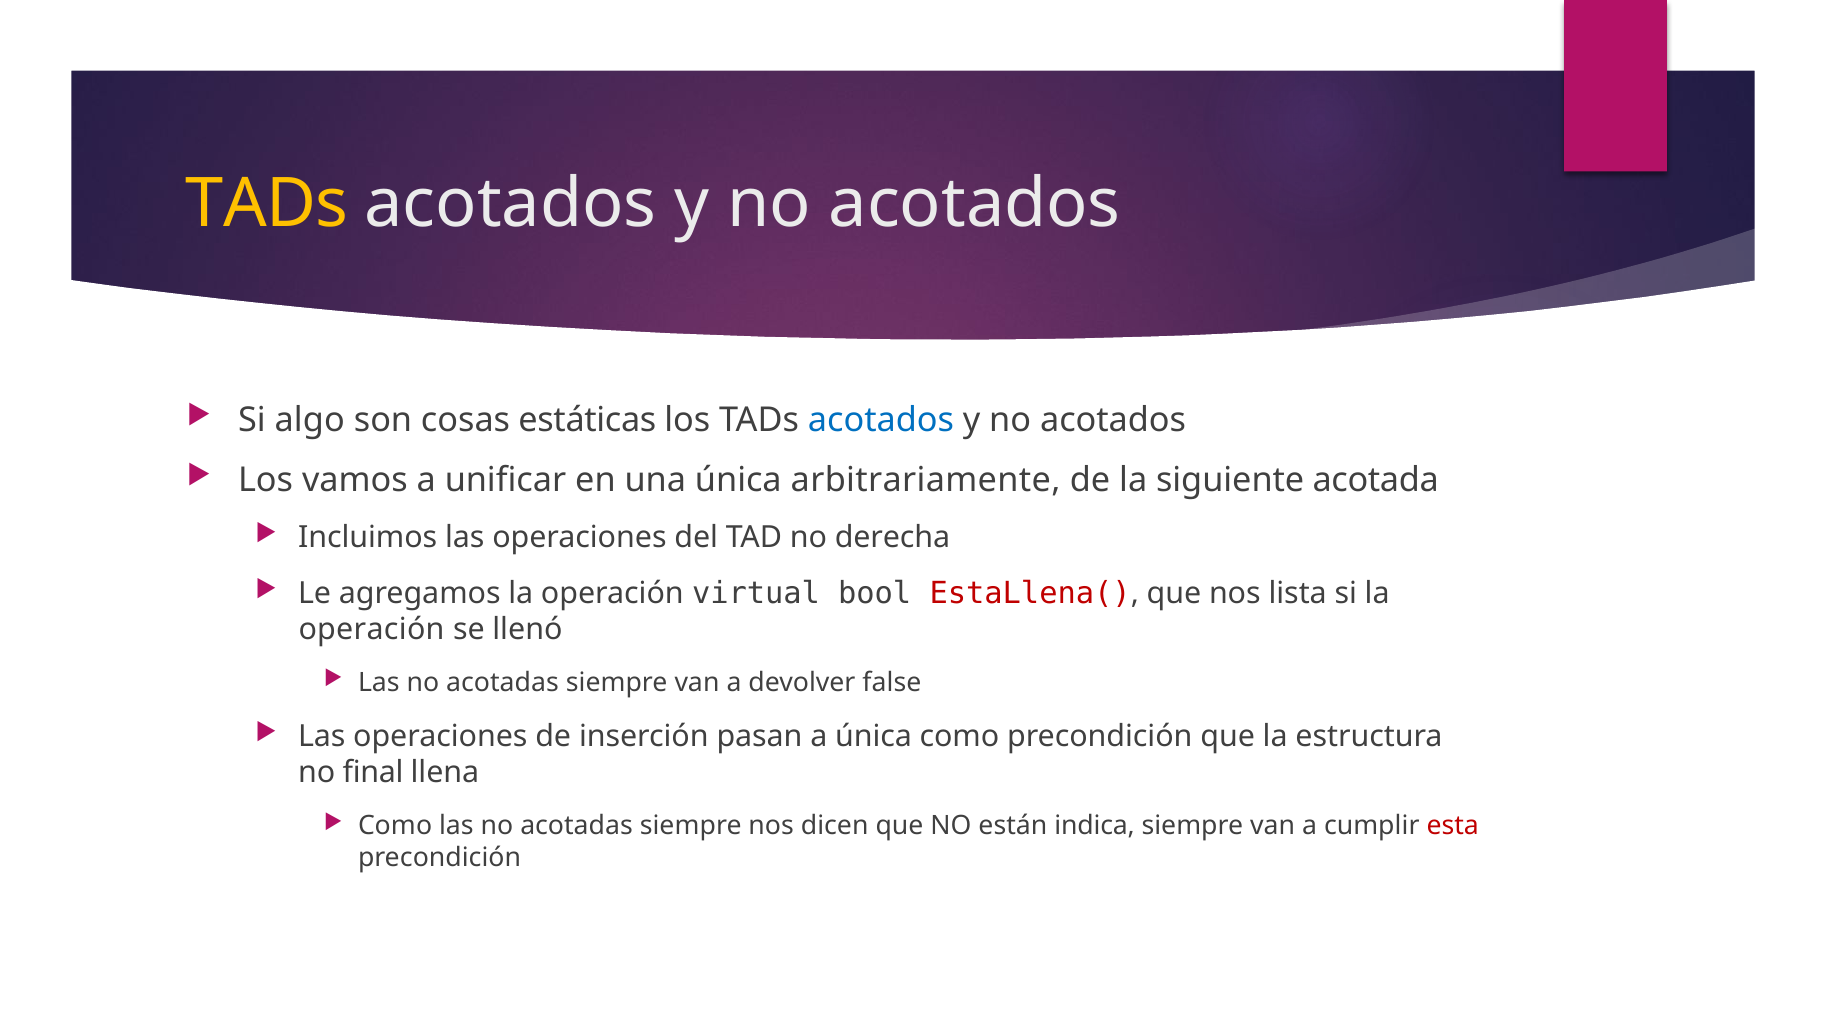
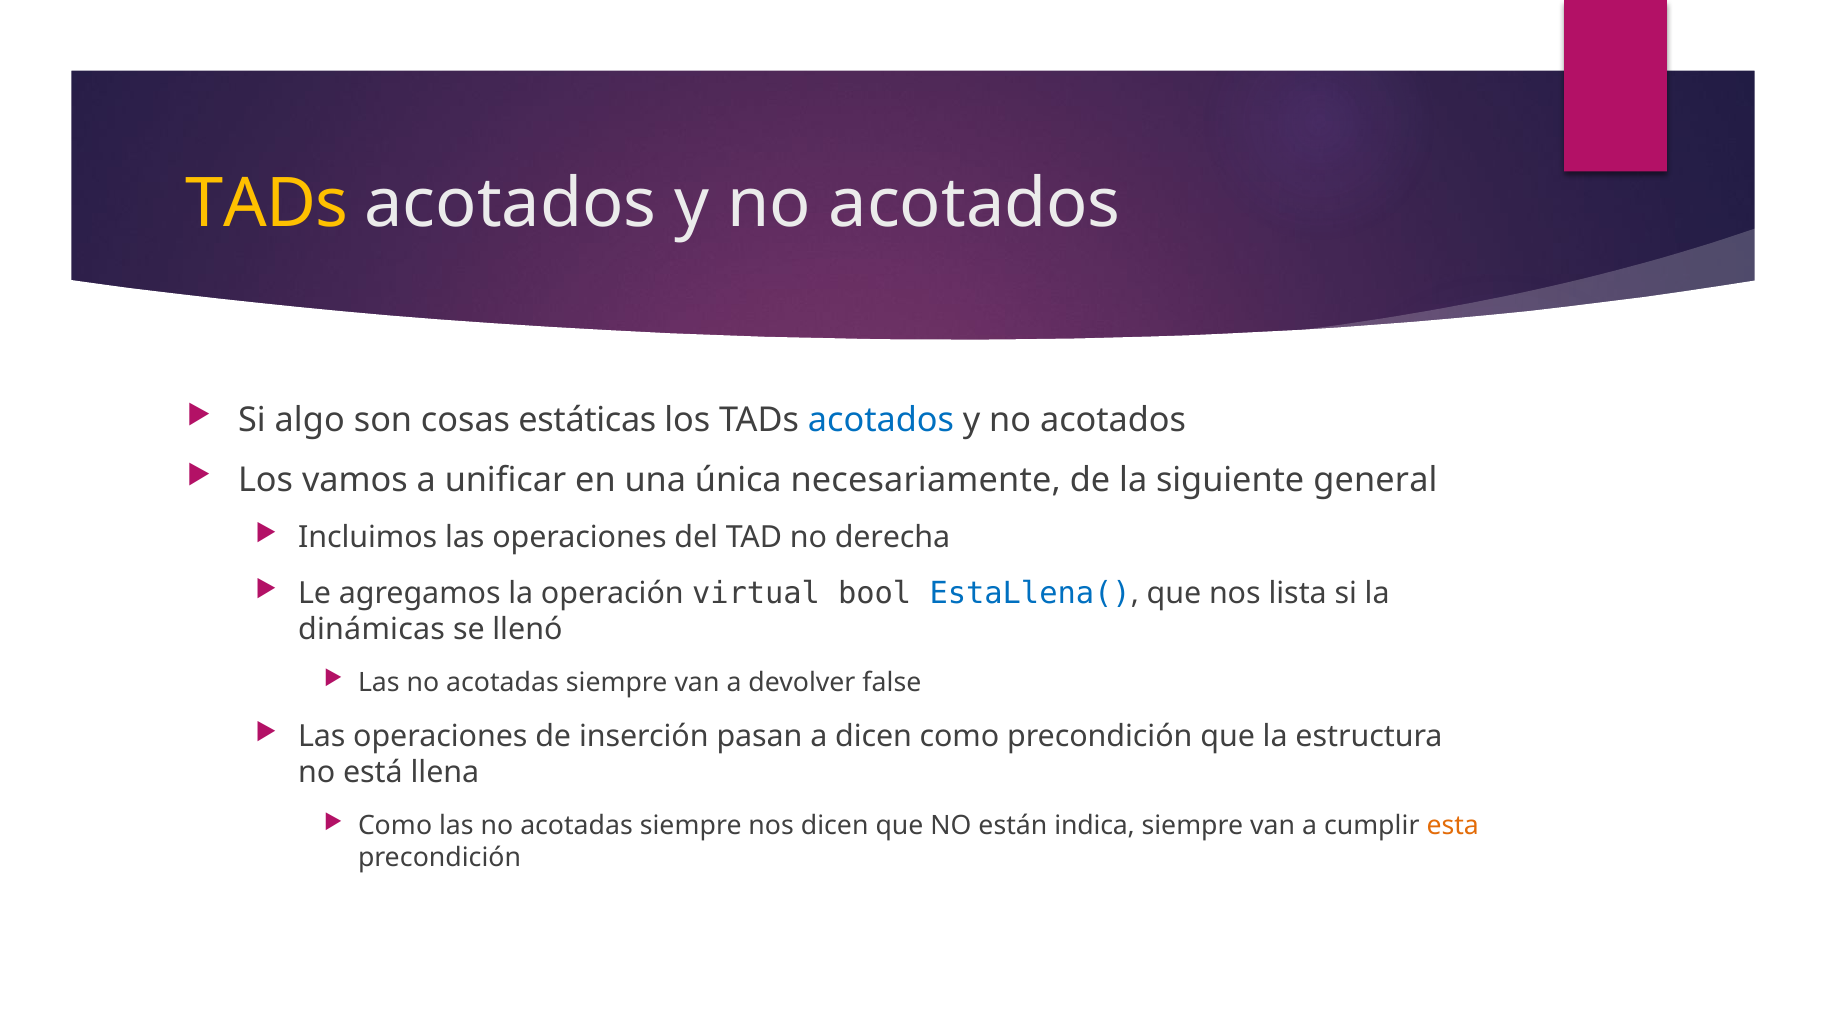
arbitrariamente: arbitrariamente -> necesariamente (926, 480)
acotada: acotada -> general (1375, 480)
EstaLlena( colour: red -> blue (1030, 593)
operación: operación -> dinámicas (372, 630)
a única: única -> dicen (874, 736)
final: final -> está (373, 773)
esta colour: red -> orange (1453, 826)
